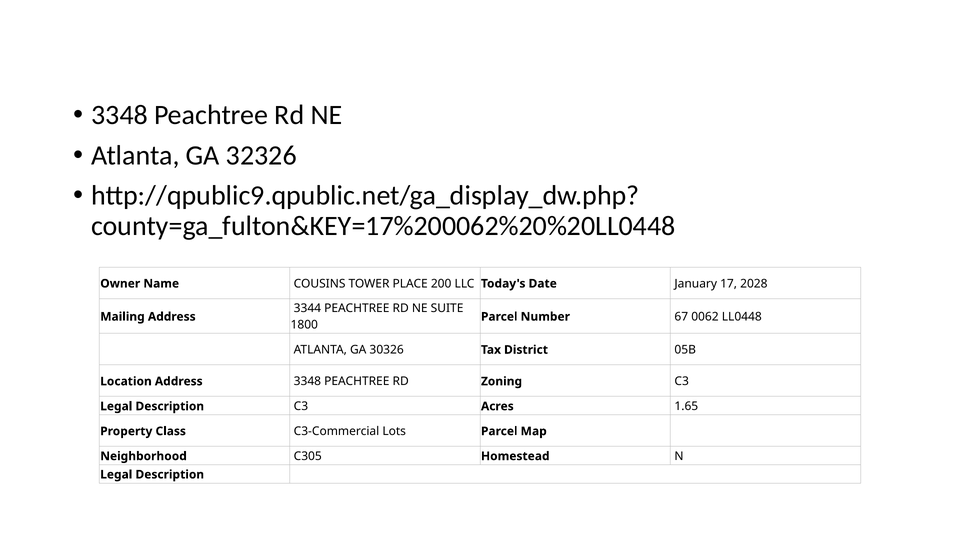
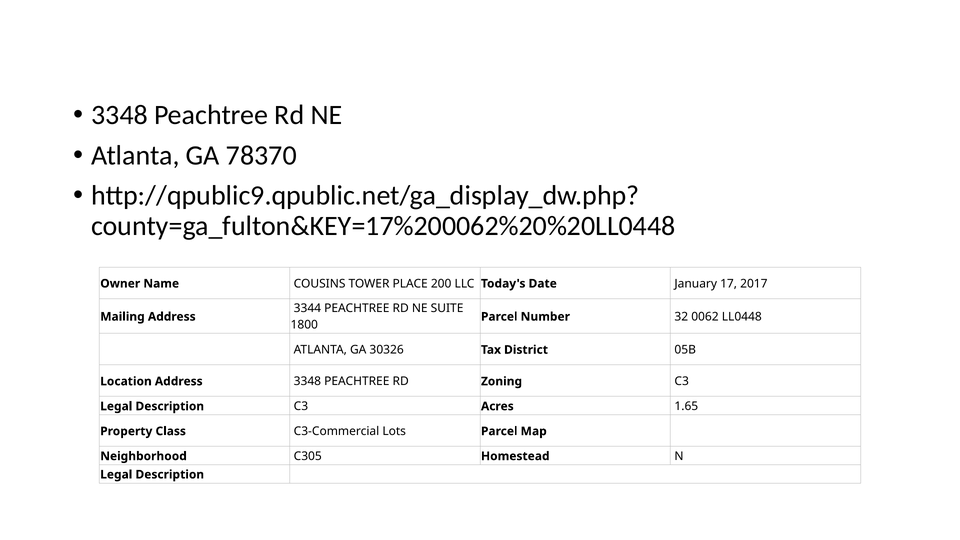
32326: 32326 -> 78370 (261, 155)
2028: 2028 -> 2017 (754, 284)
67: 67 -> 32 (681, 317)
